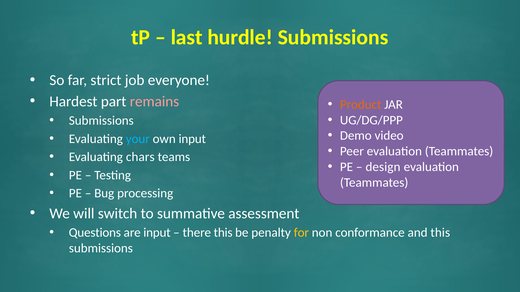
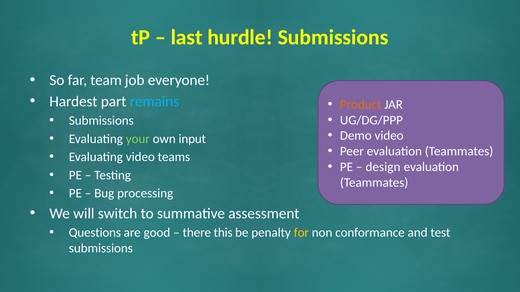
strict: strict -> team (106, 80)
remains colour: pink -> light blue (154, 102)
your colour: light blue -> light green (138, 139)
Evaluating chars: chars -> video (140, 157)
are input: input -> good (157, 233)
and this: this -> test (440, 233)
